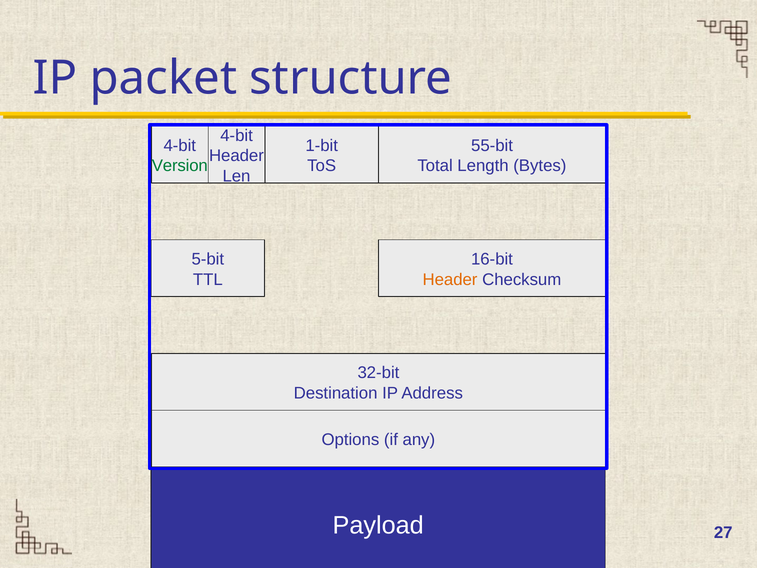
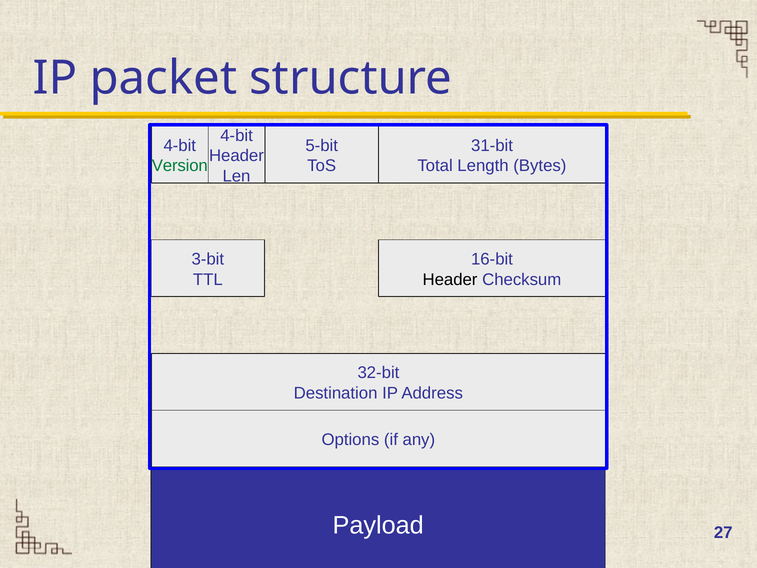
1-bit: 1-bit -> 5-bit (322, 146)
55-bit: 55-bit -> 31-bit (492, 146)
5-bit: 5-bit -> 3-bit (208, 259)
Header colour: orange -> black (450, 279)
